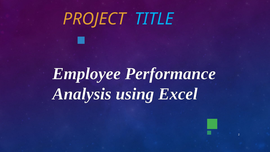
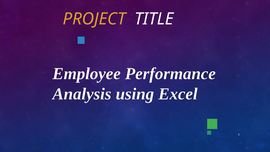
TITLE colour: light blue -> white (154, 19)
